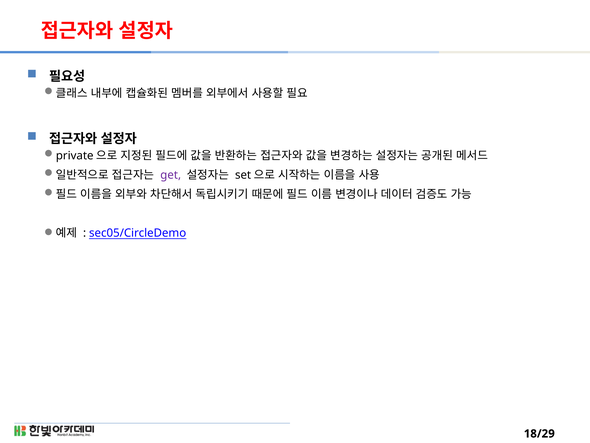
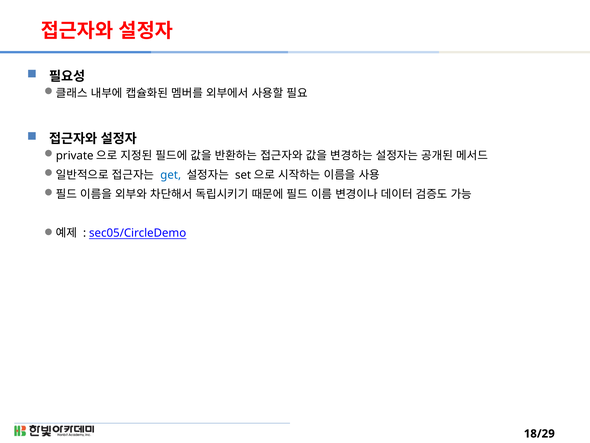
get colour: purple -> blue (171, 175)
